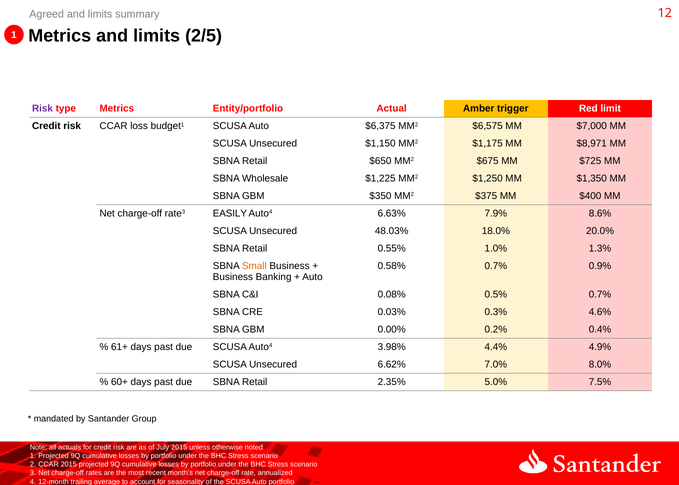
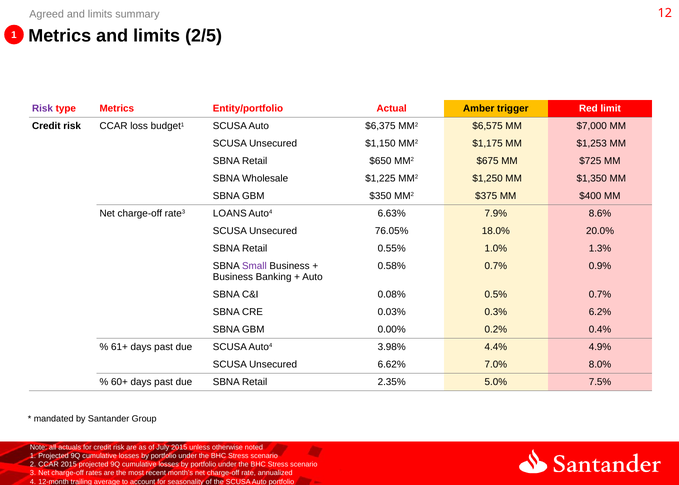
$8,971: $8,971 -> $1,253 (592, 144)
EASILY: EASILY -> LOANS (230, 214)
48.03%: 48.03% -> 76.05% (392, 231)
Small colour: orange -> purple (254, 266)
4.6%: 4.6% -> 6.2% (600, 312)
